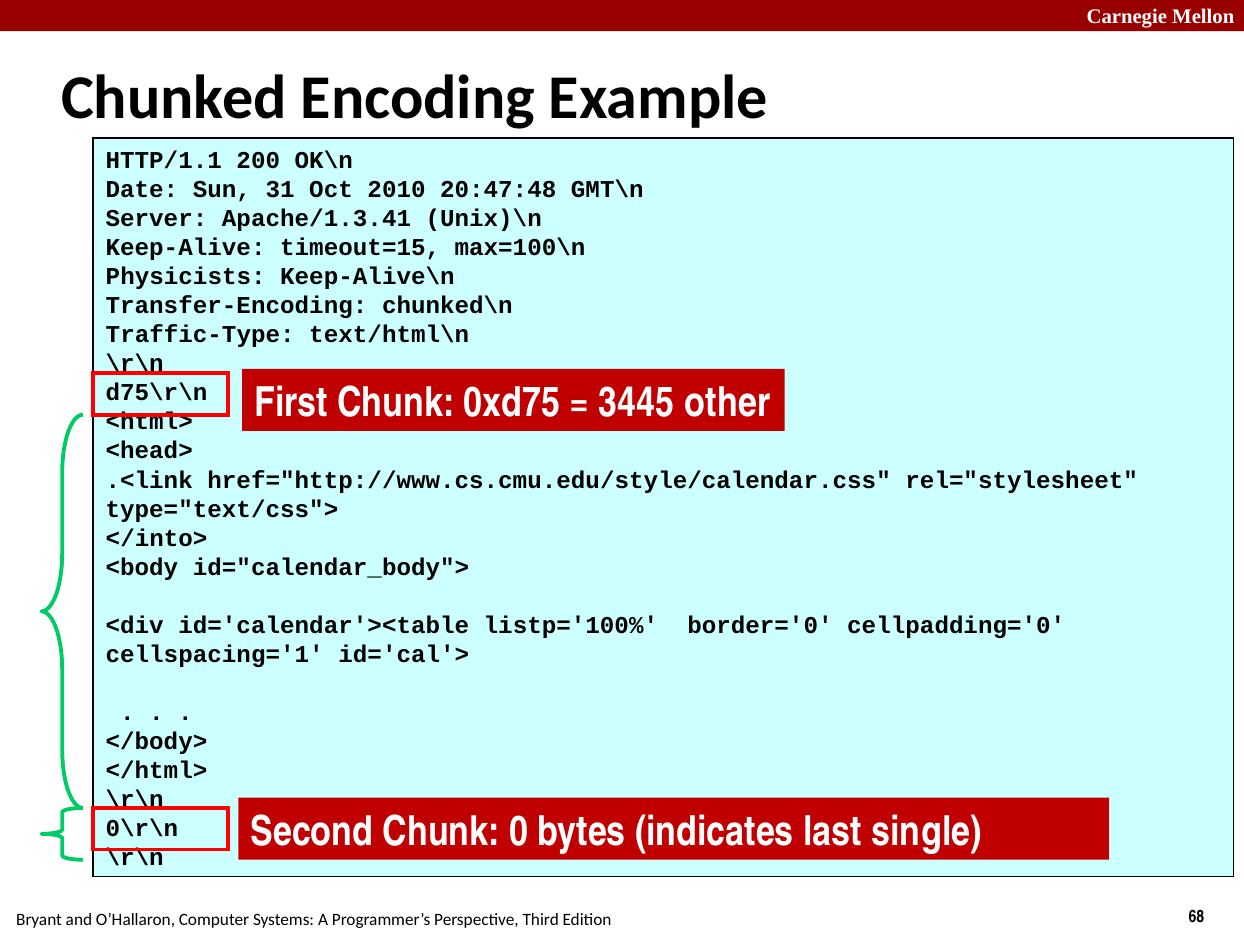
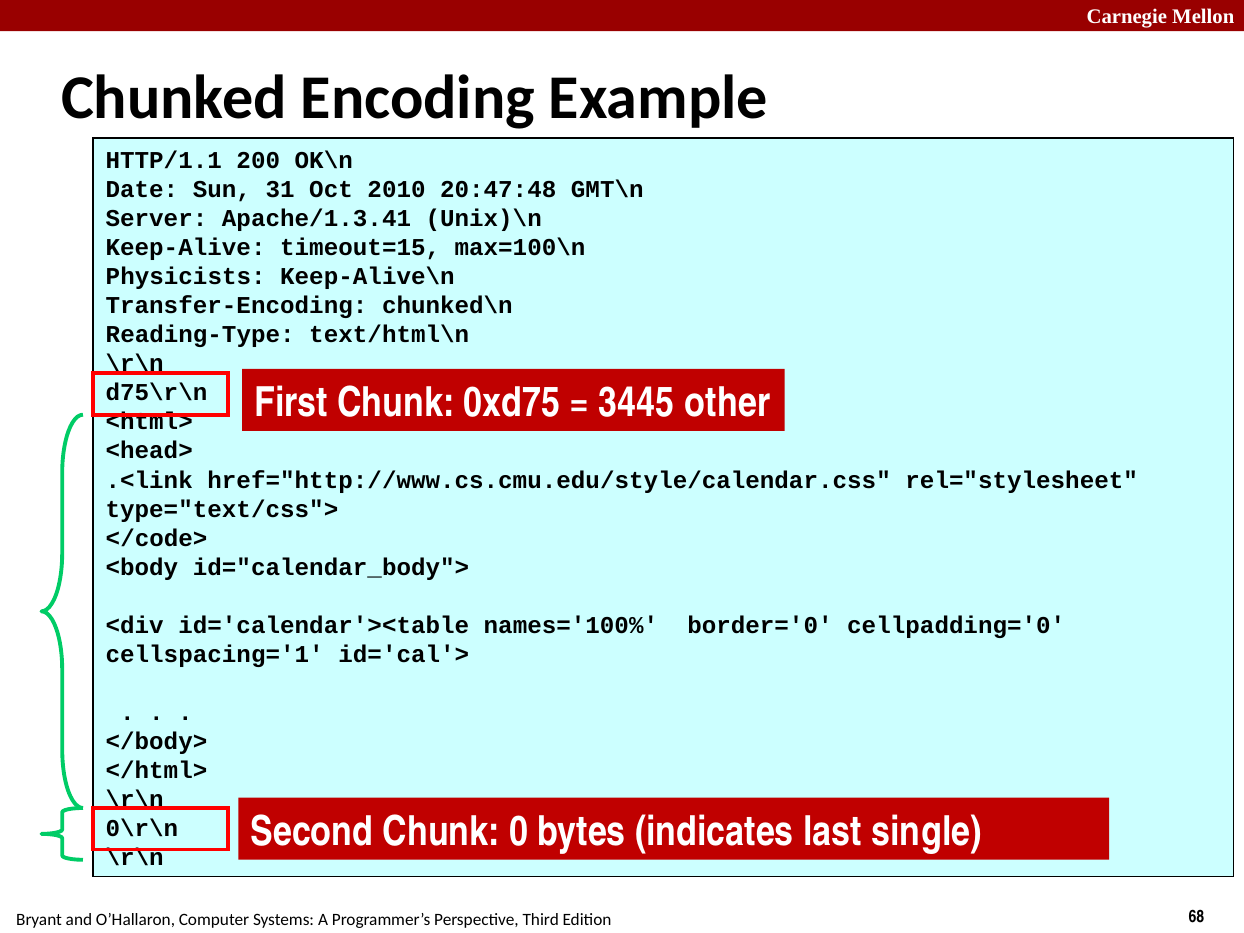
Traffic-Type: Traffic-Type -> Reading-Type (200, 335)
</into>: </into> -> </code> (157, 538)
listp='100%: listp='100% -> names='100% (571, 625)
